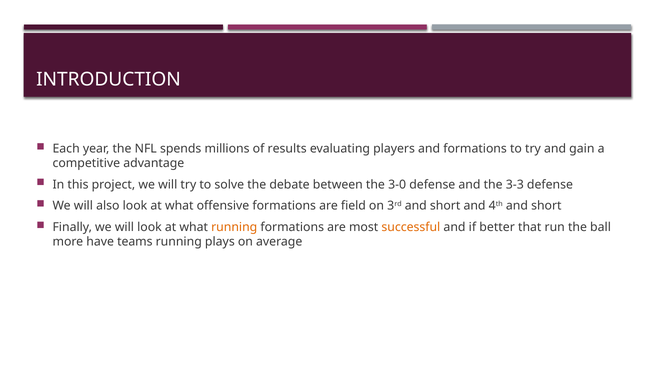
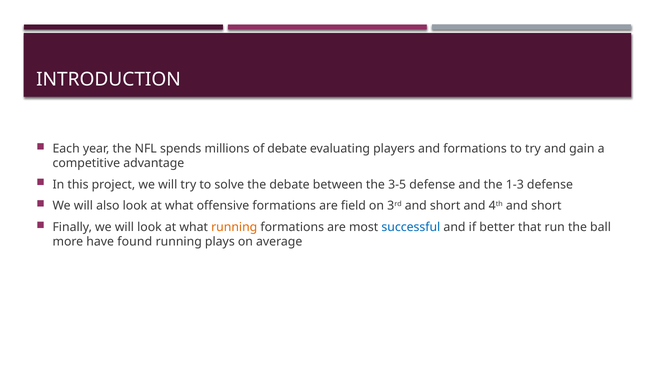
of results: results -> debate (287, 149)
3-0: 3-0 -> 3-5 (397, 185)
3-3: 3-3 -> 1-3 (515, 185)
successful colour: orange -> blue (411, 227)
teams: teams -> found (135, 242)
